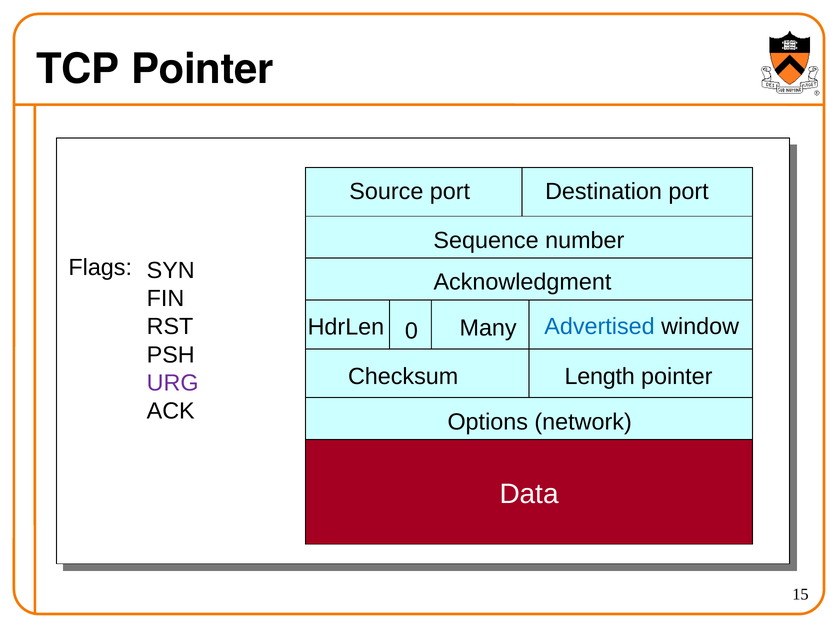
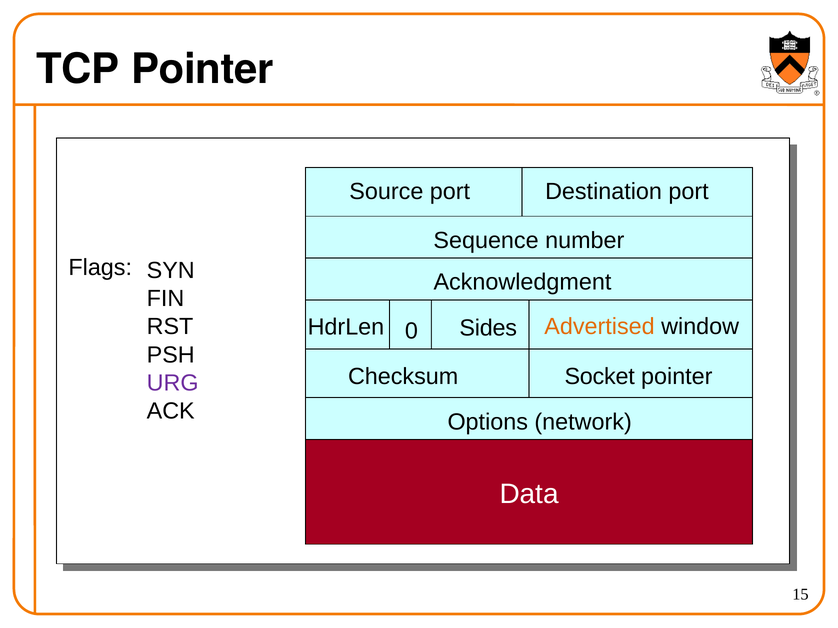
Advertised colour: blue -> orange (600, 327)
Many: Many -> Sides (488, 328)
Length: Length -> Socket (600, 377)
